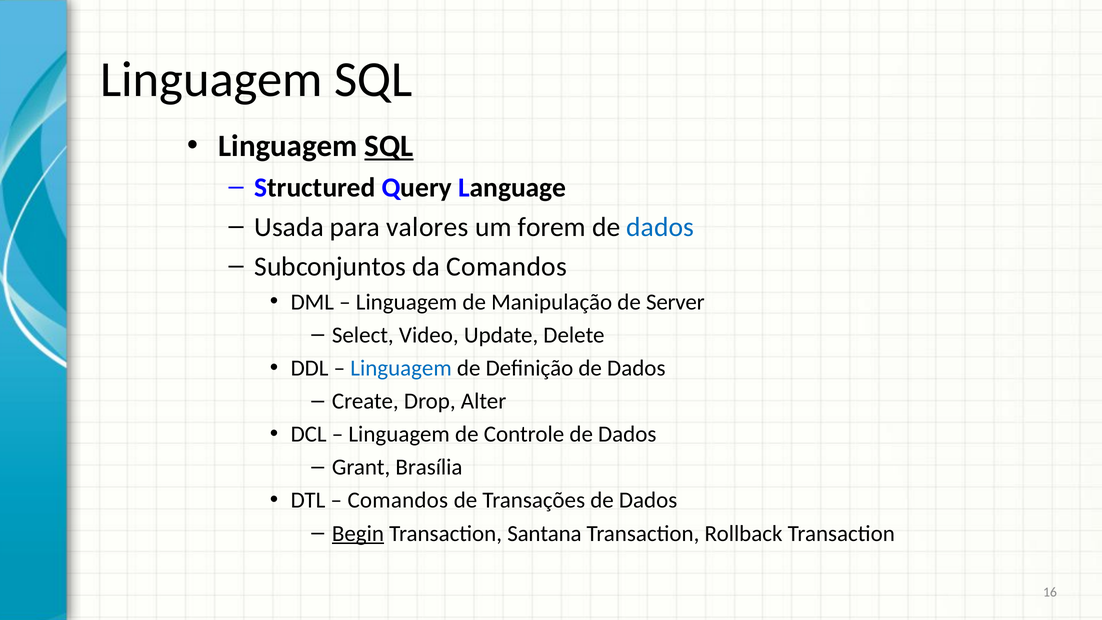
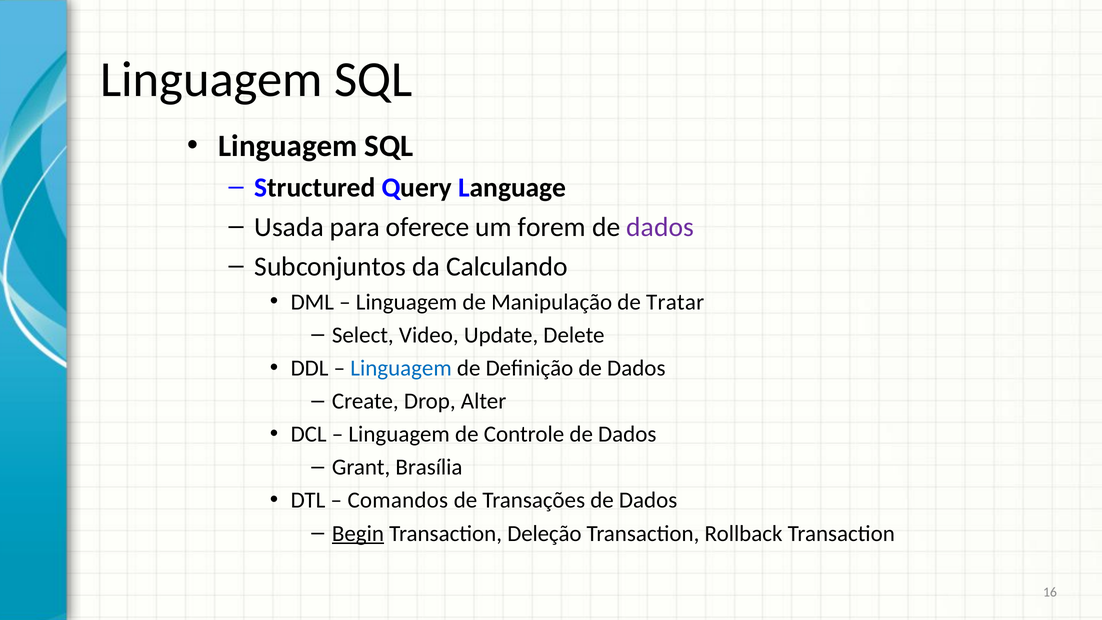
SQL underline: present -> none (389, 146)
valores: valores -> oferece (428, 227)
dados colour: blue -> purple (660, 227)
da Comandos: Comandos -> Calculando (507, 266)
Server: Server -> Tratar (675, 302)
Santana: Santana -> Deleção (544, 533)
